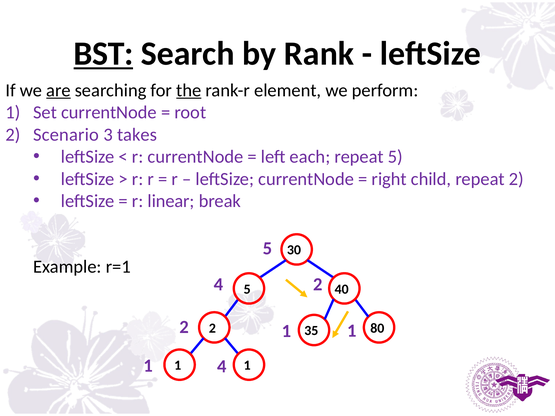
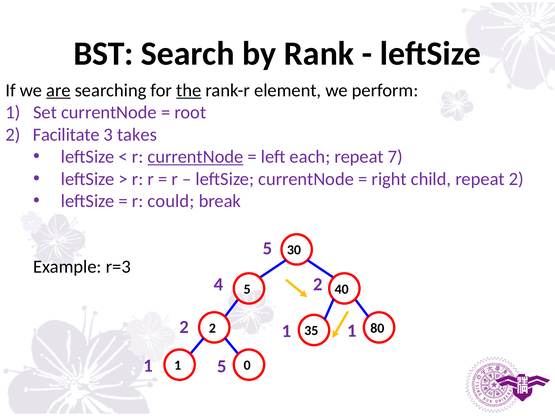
BST underline: present -> none (104, 54)
Scenario: Scenario -> Facilitate (66, 135)
currentNode underline: none -> present (195, 157)
repeat 5: 5 -> 7 (395, 157)
linear: linear -> could (171, 201)
r=1: r=1 -> r=3 (118, 267)
1 4: 4 -> 5 (222, 367)
1: 1 -> 0 (247, 366)
